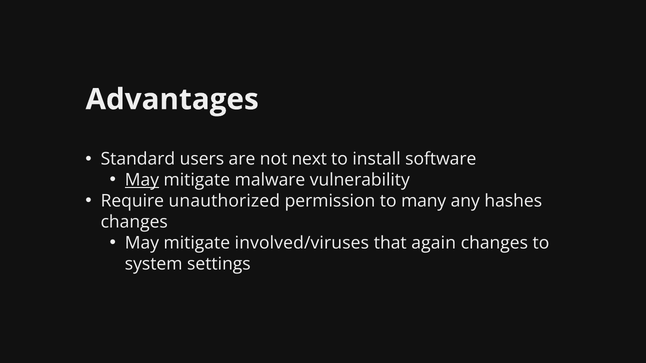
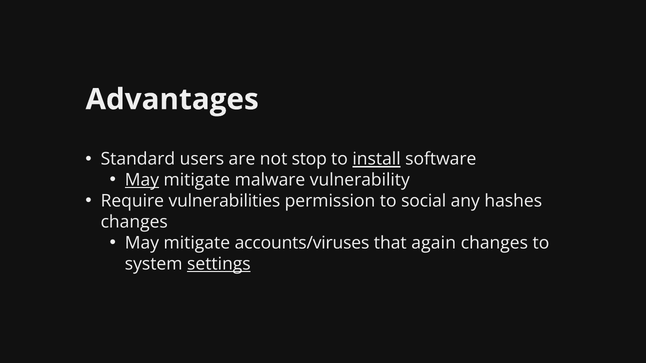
next: next -> stop (309, 159)
install underline: none -> present (377, 159)
unauthorized: unauthorized -> vulnerabilities (224, 201)
many: many -> social (424, 201)
involved/viruses: involved/viruses -> accounts/viruses (302, 243)
settings underline: none -> present (219, 264)
